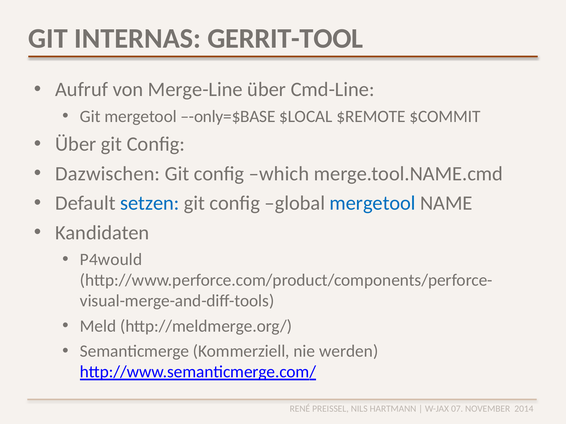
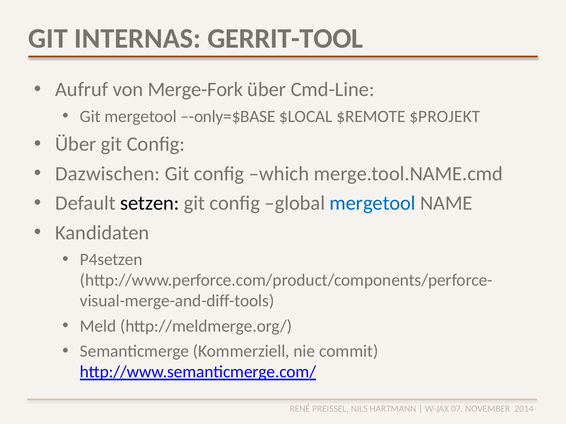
Merge-Line: Merge-Line -> Merge-Fork (195, 90)
$COMMIT: $COMMIT -> $PROJEKT (445, 116)
setzen colour: blue -> black (150, 203)
P4would: P4would -> P4setzen (111, 260)
werden: werden -> commit (349, 352)
